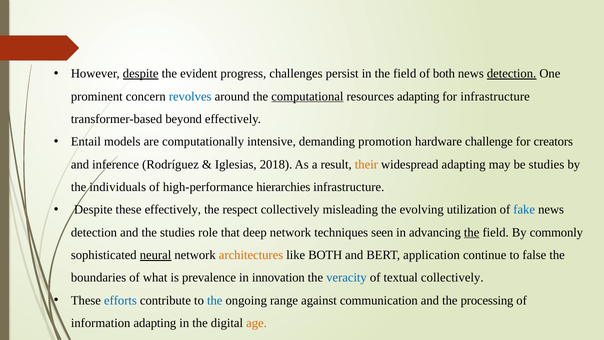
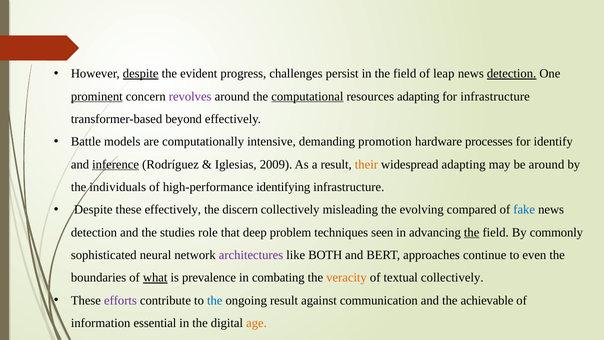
of both: both -> leap (444, 74)
prominent underline: none -> present (97, 96)
revolves colour: blue -> purple (190, 96)
Entail: Entail -> Battle (86, 142)
challenge: challenge -> processes (489, 142)
creators: creators -> identify (553, 142)
inference underline: none -> present (116, 164)
2018: 2018 -> 2009 (276, 164)
be studies: studies -> around (547, 164)
hierarchies: hierarchies -> identifying (283, 187)
respect: respect -> discern (240, 210)
utilization: utilization -> compared (472, 210)
deep network: network -> problem (291, 232)
neural underline: present -> none (156, 255)
architectures colour: orange -> purple (251, 255)
application: application -> approaches (432, 255)
false: false -> even (534, 255)
what underline: none -> present (155, 277)
innovation: innovation -> combating (278, 277)
veracity colour: blue -> orange (347, 277)
efforts colour: blue -> purple (120, 300)
ongoing range: range -> result (284, 300)
processing: processing -> achievable (487, 300)
information adapting: adapting -> essential (155, 323)
